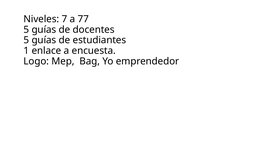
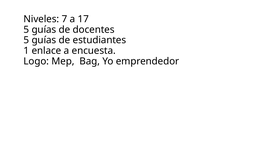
77: 77 -> 17 (83, 19)
